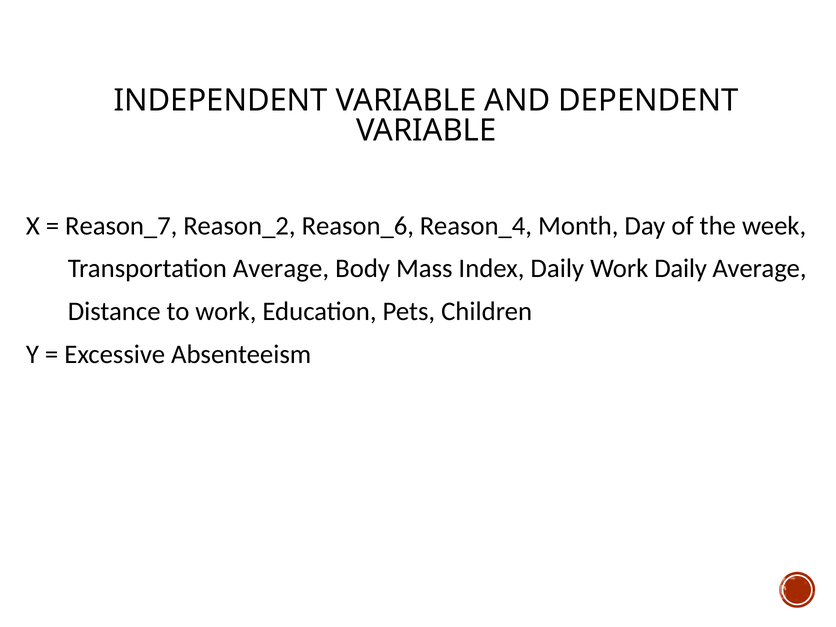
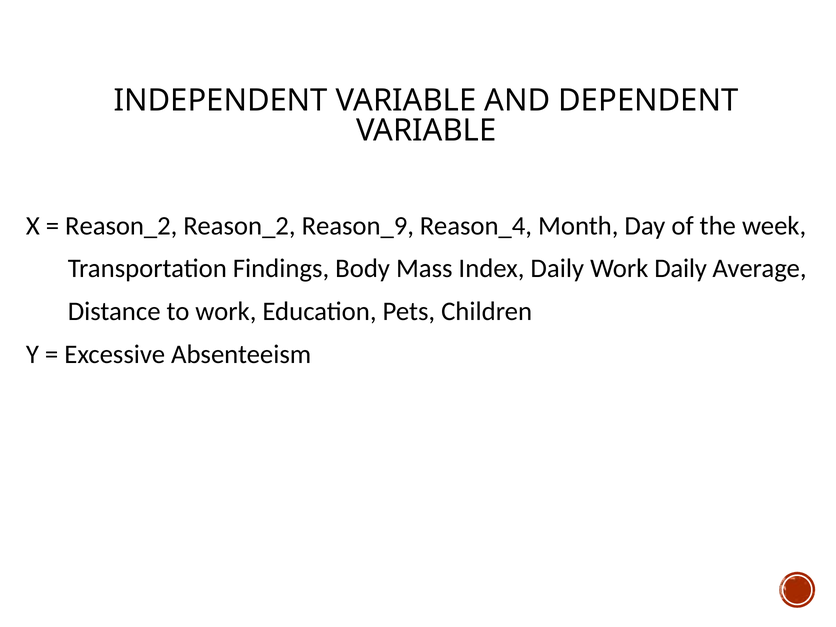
Reason_7: Reason_7 -> Reason_2 (121, 226)
Reason_6: Reason_6 -> Reason_9 (358, 226)
Transportation Average: Average -> Findings (281, 269)
